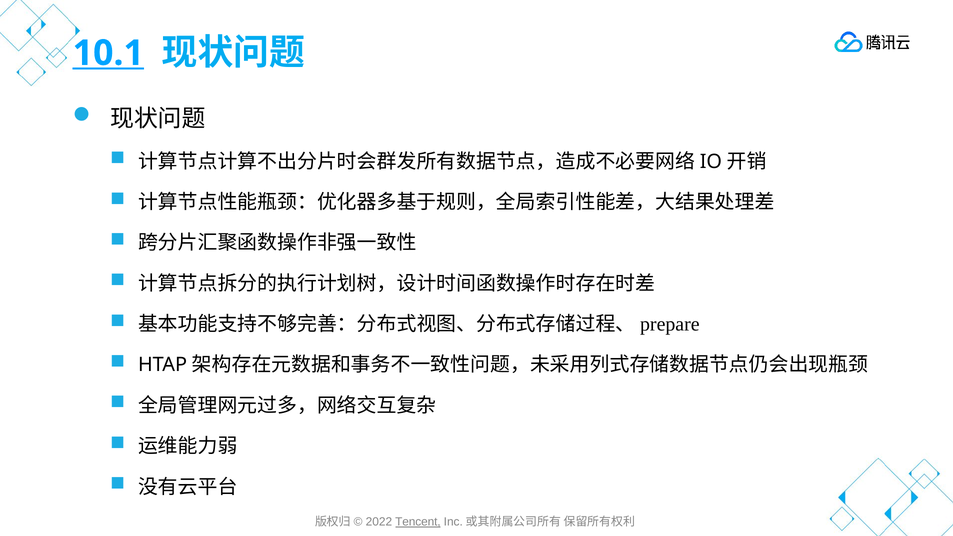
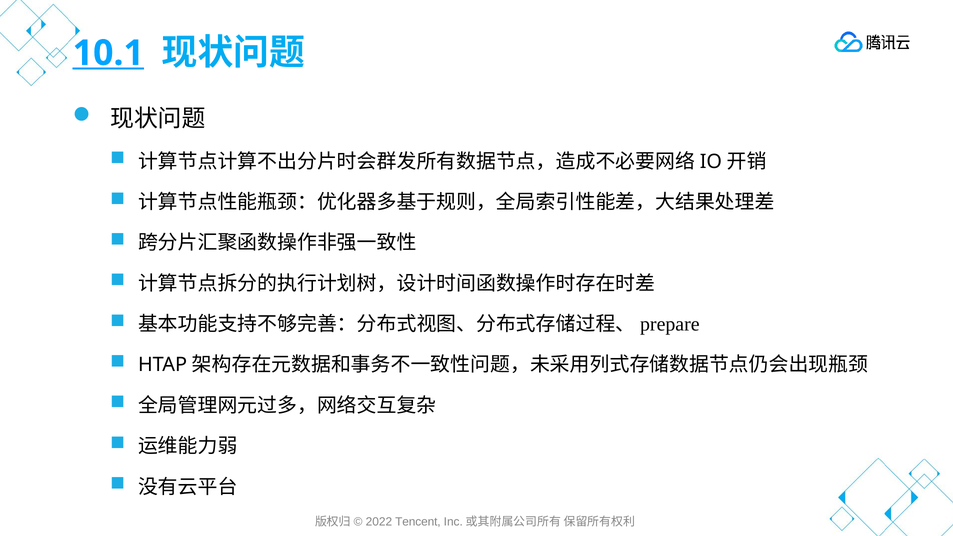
Tencent underline: present -> none (418, 522)
